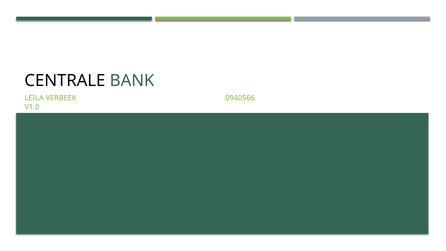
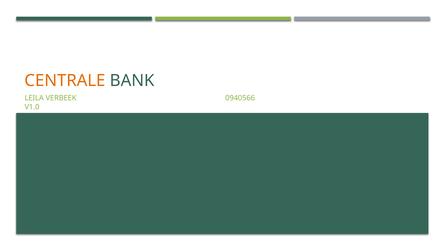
CENTRALE colour: black -> orange (65, 81)
